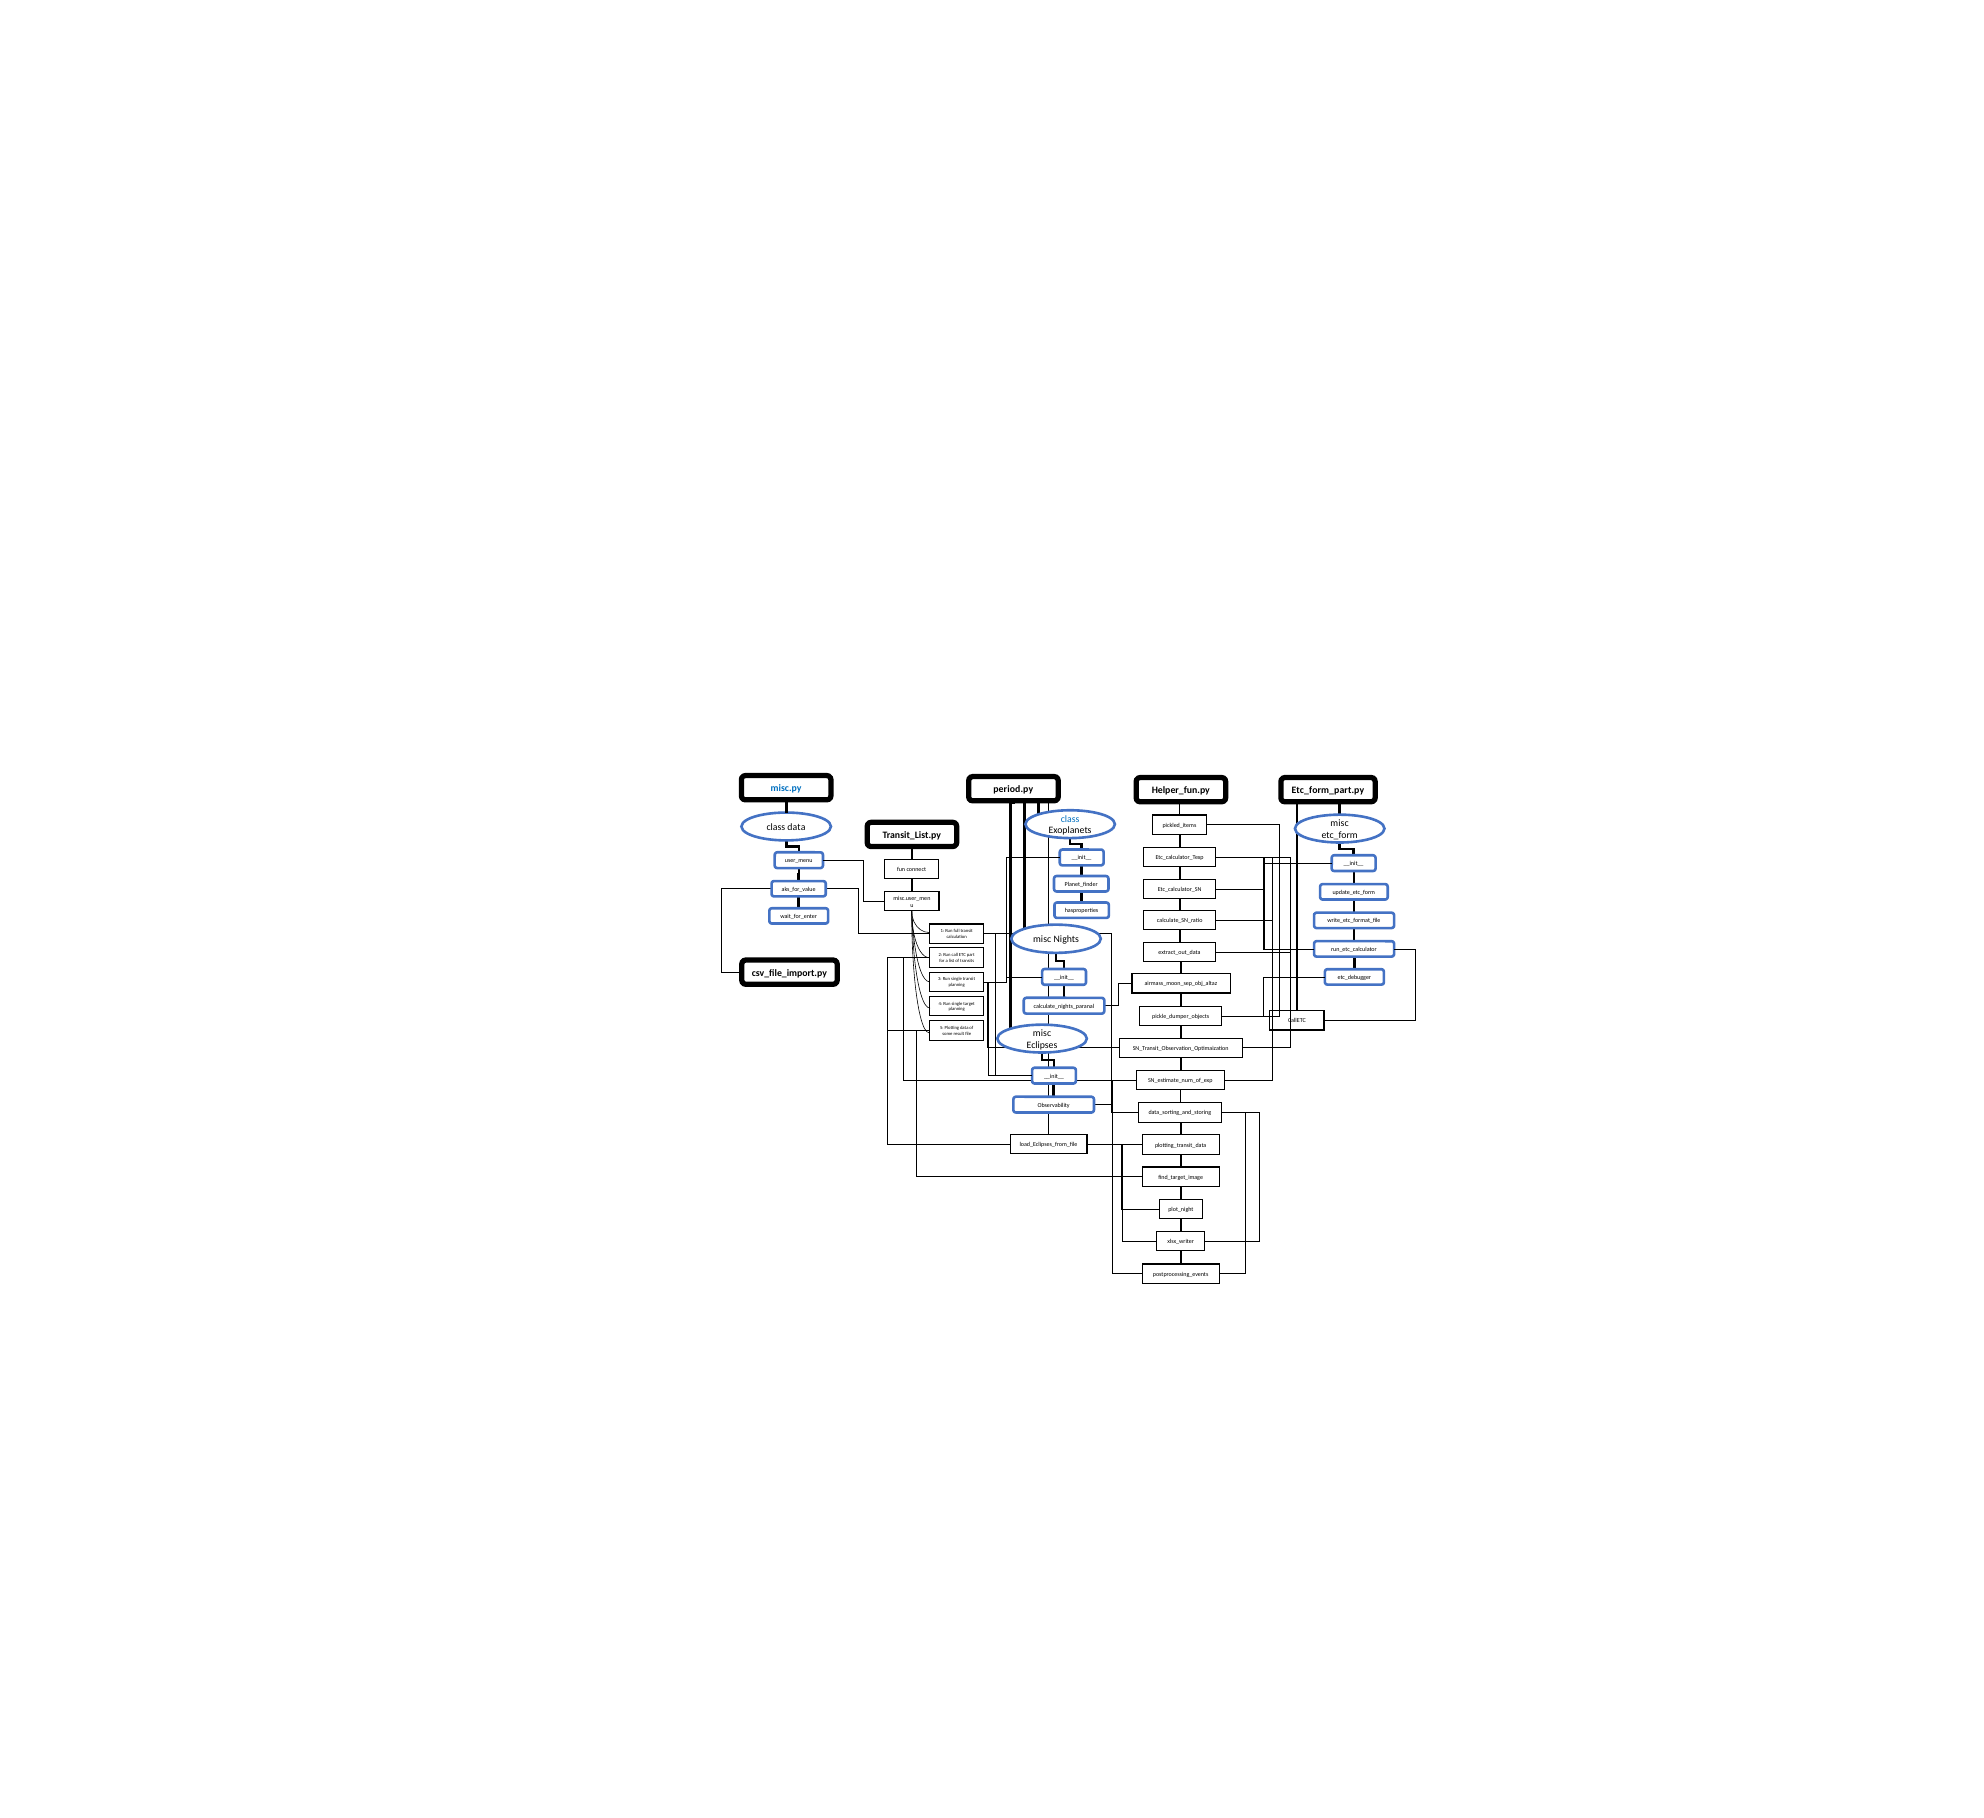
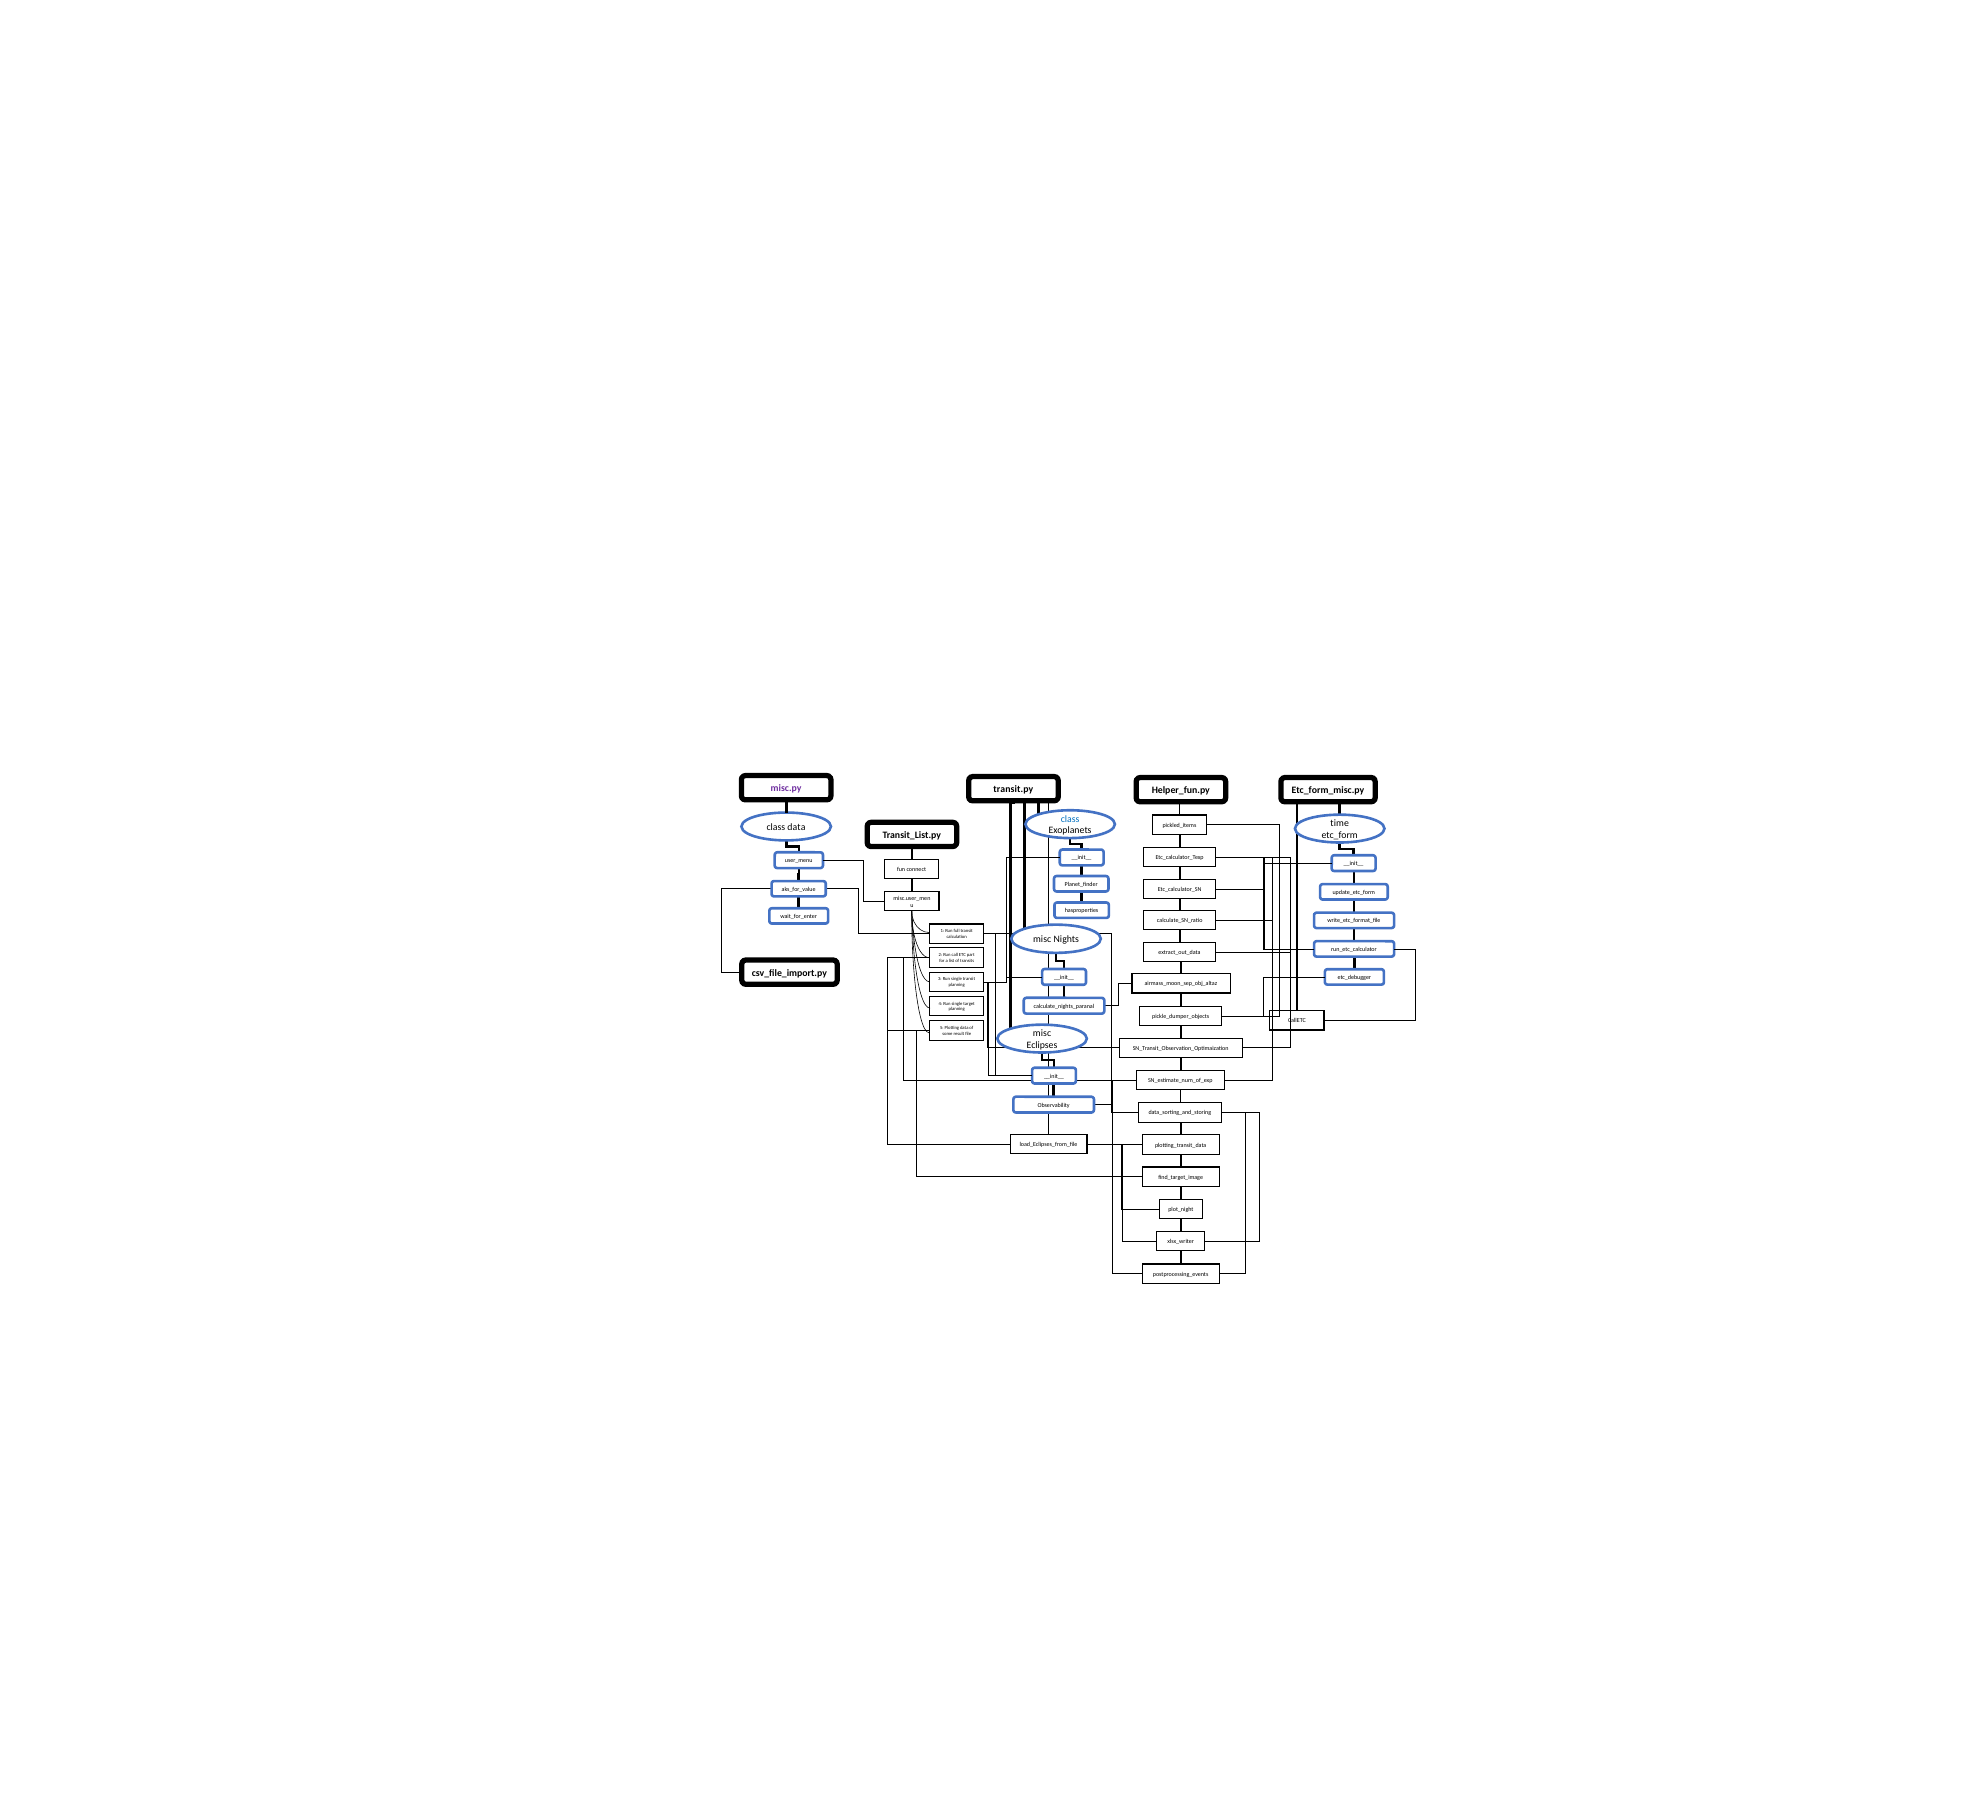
misc.py colour: blue -> purple (786, 789)
period.py: period.py -> transit.py (1013, 790)
Etc_form_part.py: Etc_form_part.py -> Etc_form_misc.py (1328, 791)
misc: misc -> time (1340, 824)
